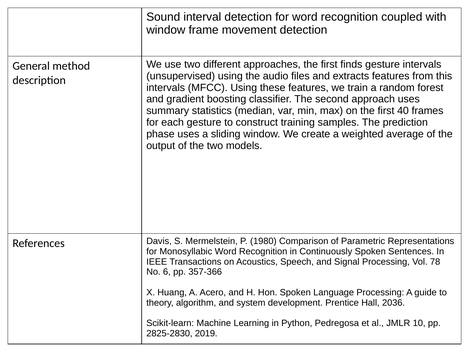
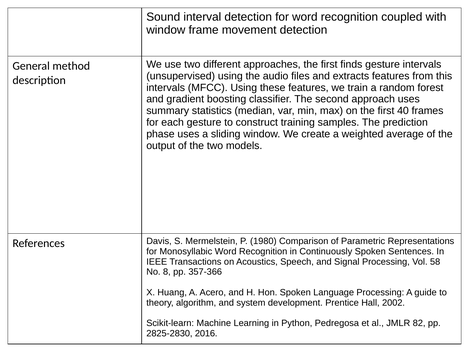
78: 78 -> 58 (435, 261)
6: 6 -> 8 (167, 272)
2036: 2036 -> 2002 (394, 302)
10: 10 -> 82 (419, 323)
2019: 2019 -> 2016 (206, 333)
